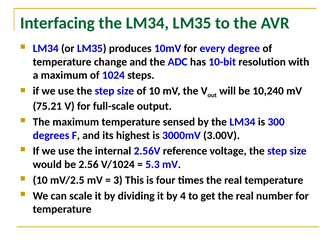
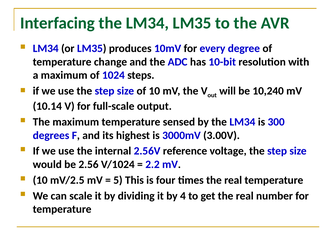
75.21: 75.21 -> 10.14 (47, 106)
5.3: 5.3 -> 2.2 (152, 164)
3: 3 -> 5 (118, 180)
